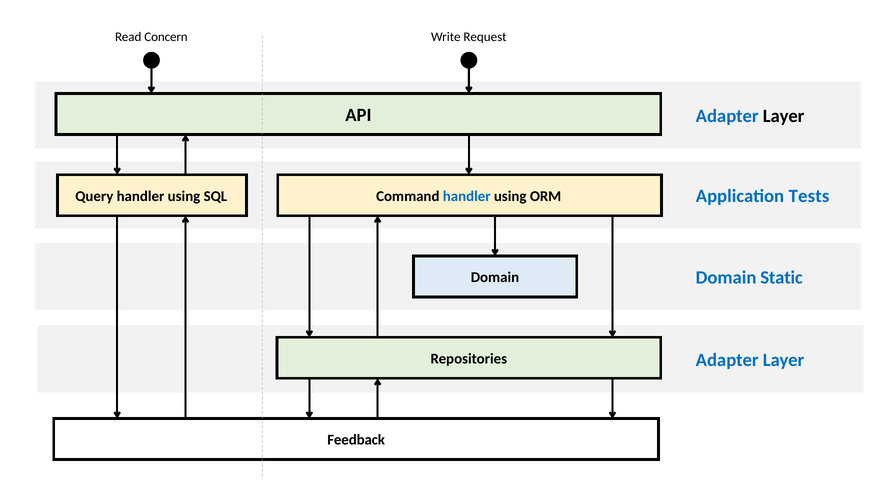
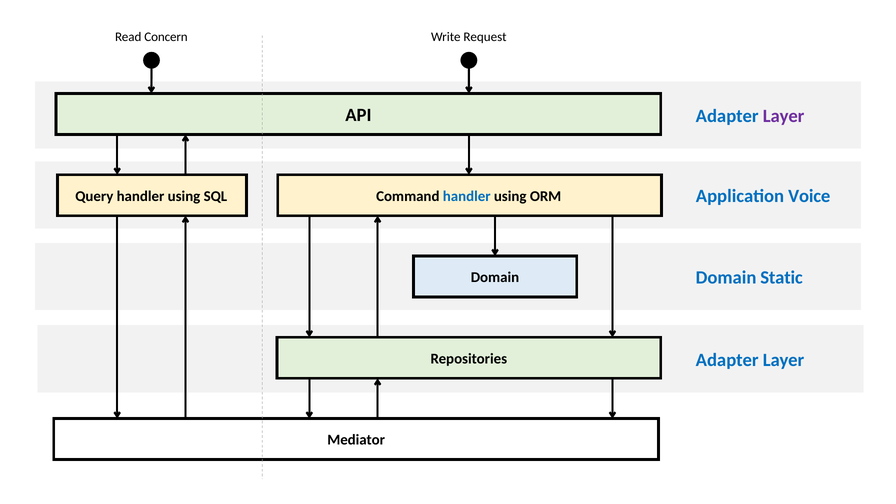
Layer colour: black -> purple (784, 116)
Tests: Tests -> Voice (809, 196)
Feedback: Feedback -> Mediator (356, 440)
